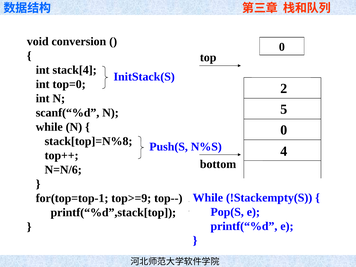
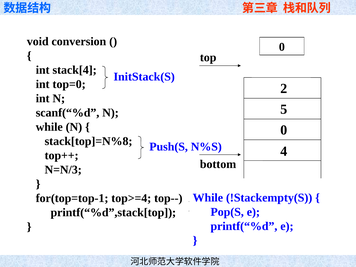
N=N/6: N=N/6 -> N=N/3 (63, 170)
top>=9: top>=9 -> top>=4 (131, 198)
